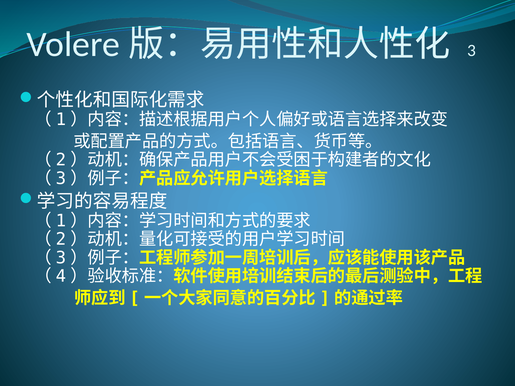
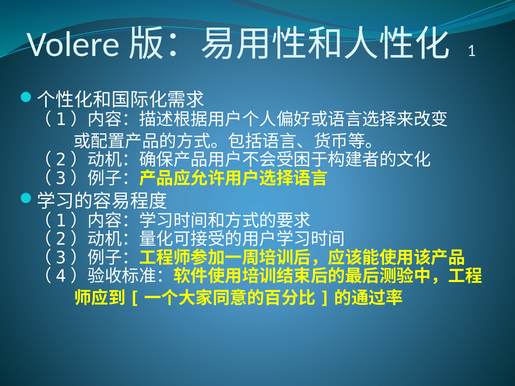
3: 3 -> 1 (471, 51)
